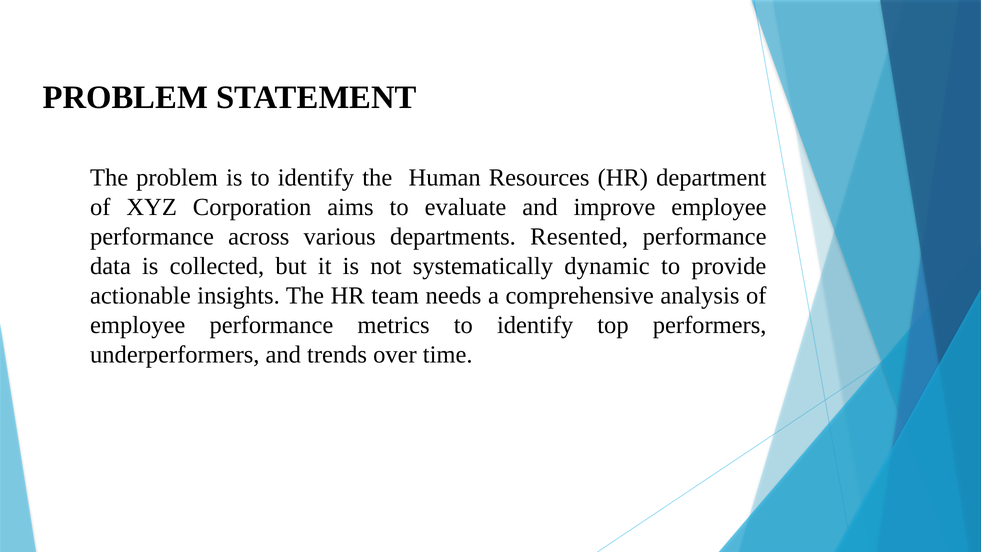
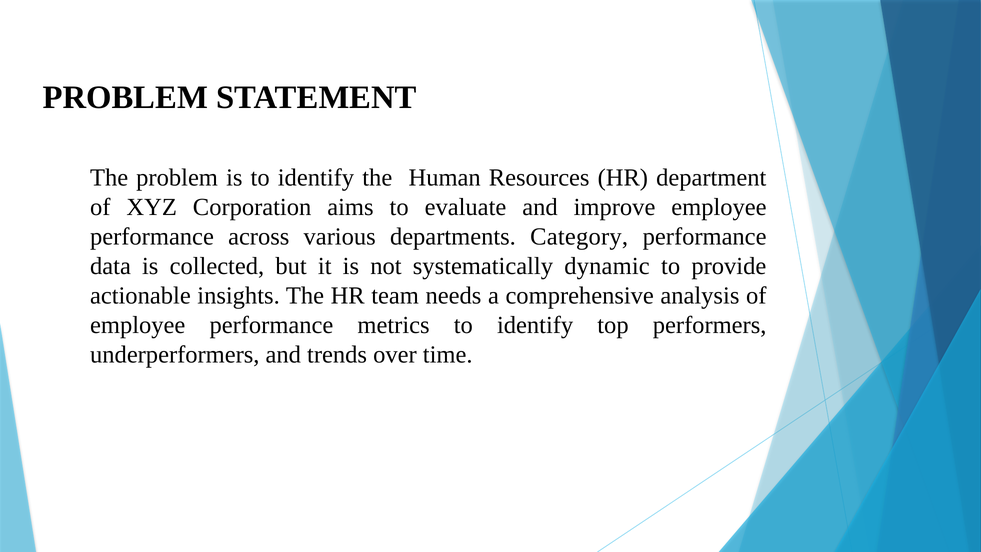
Resented: Resented -> Category (579, 237)
